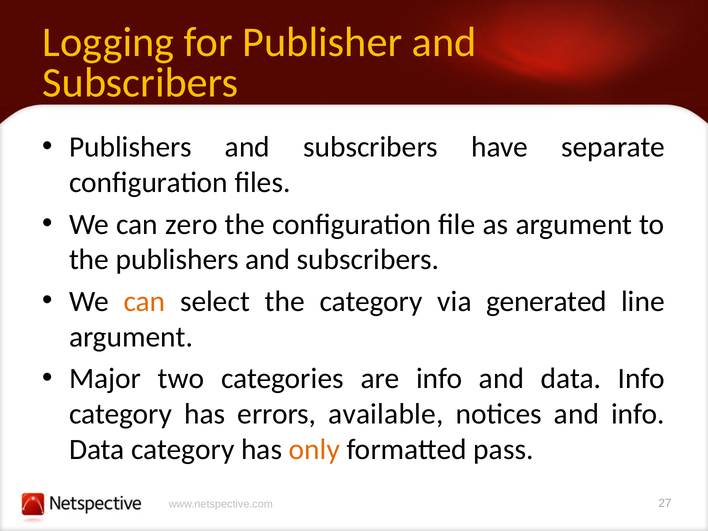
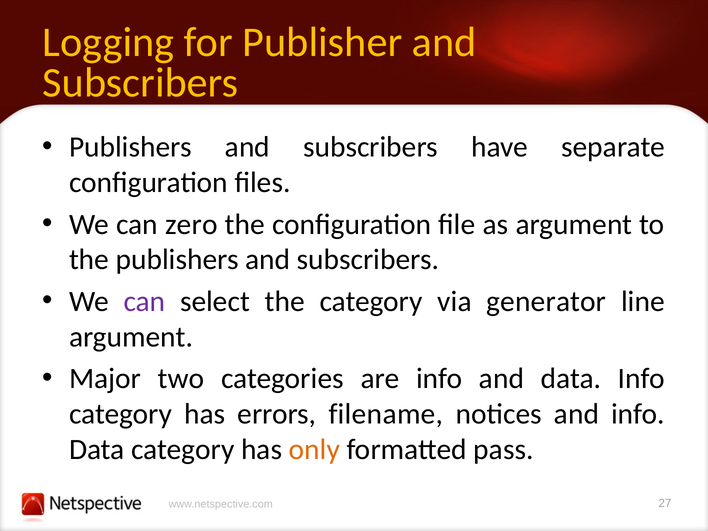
can colour: orange -> purple (145, 301)
generated: generated -> generator (546, 301)
available: available -> filename (386, 414)
